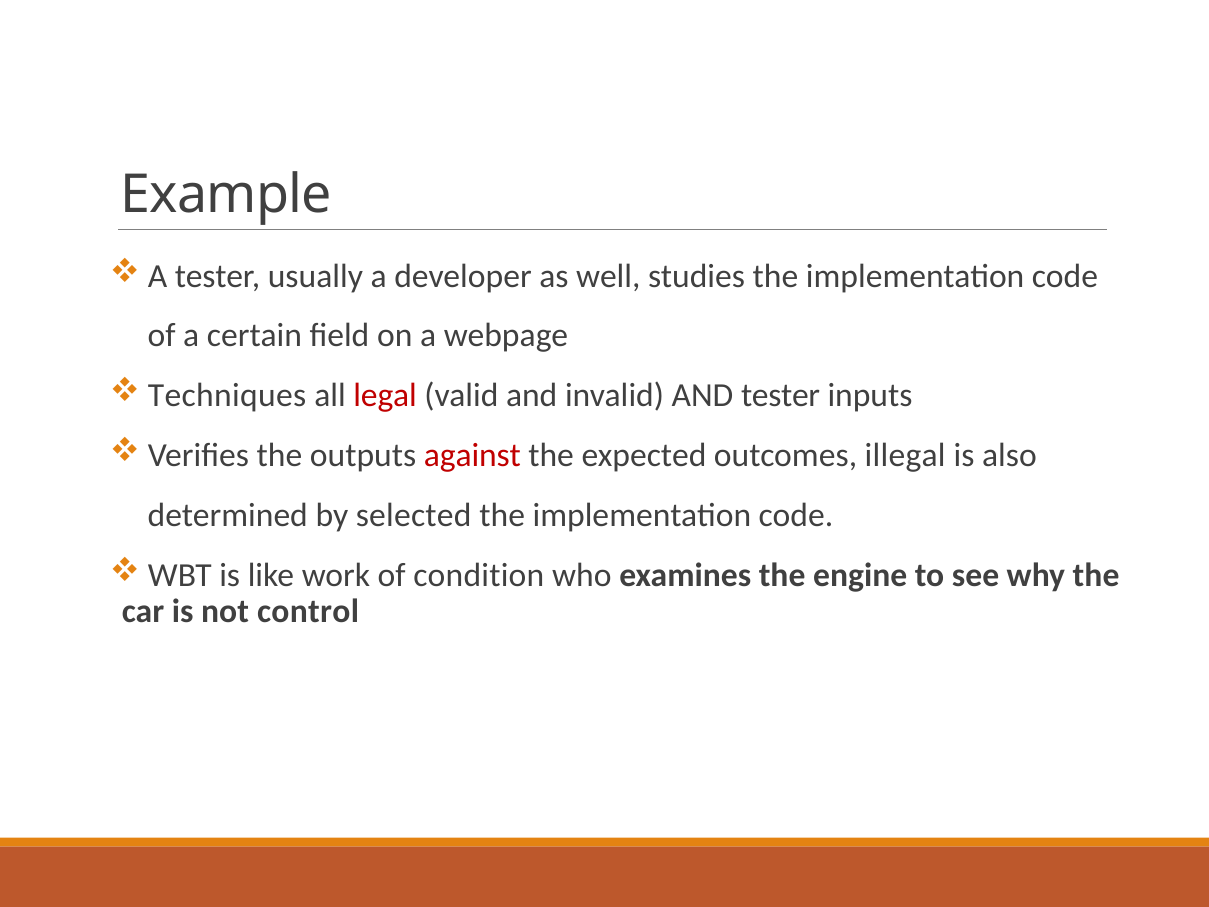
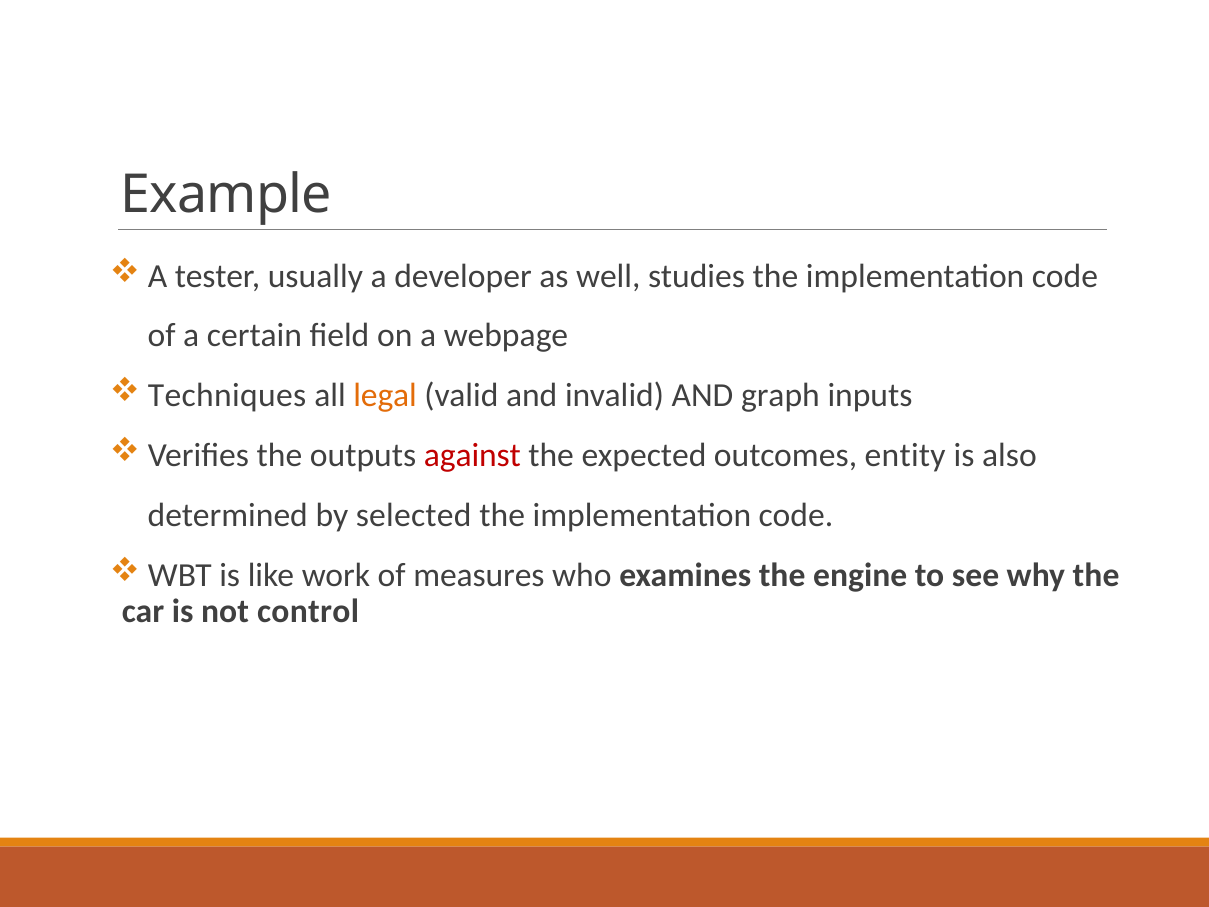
legal colour: red -> orange (385, 396)
AND tester: tester -> graph (780, 396)
illegal: illegal -> entity (905, 455)
condition: condition -> measures (479, 575)
